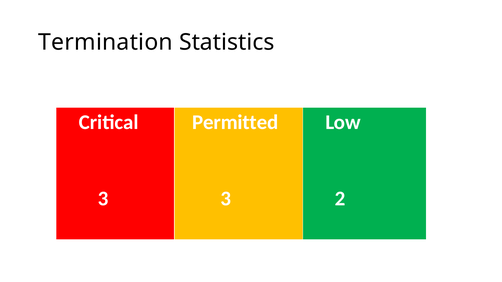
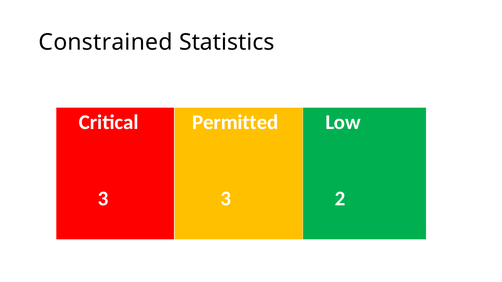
Termination: Termination -> Constrained (106, 42)
